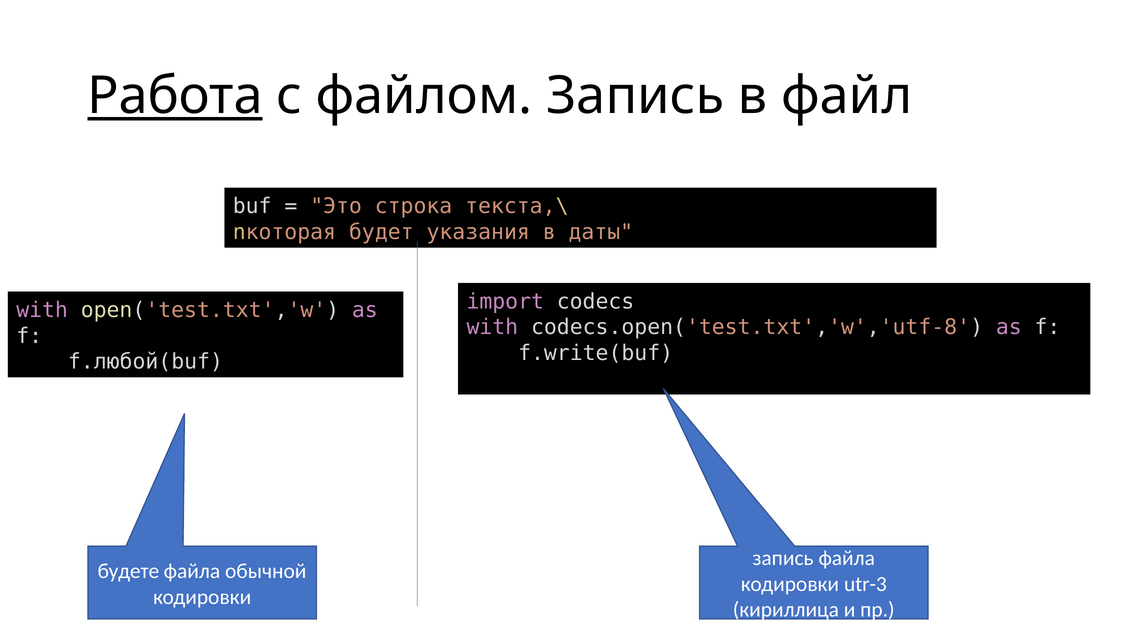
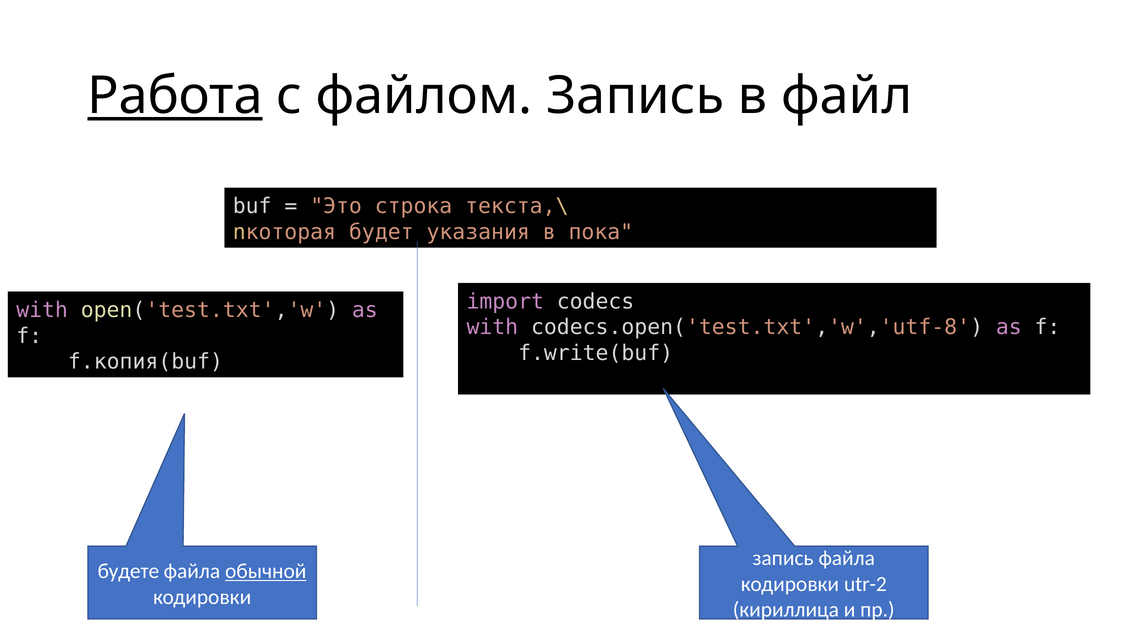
даты: даты -> пока (601, 232)
f.любой(buf: f.любой(buf -> f.копия(buf (145, 362)
обычной underline: none -> present (266, 571)
utr-3: utr-3 -> utr-2 (865, 584)
